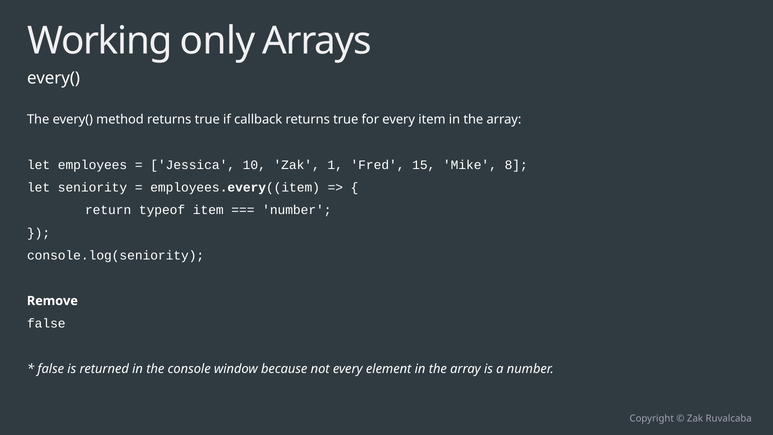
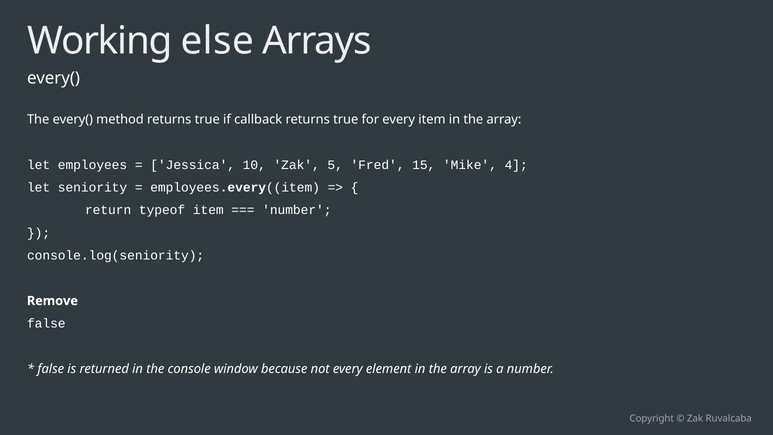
only: only -> else (217, 41)
1: 1 -> 5 (335, 165)
8: 8 -> 4 (516, 165)
